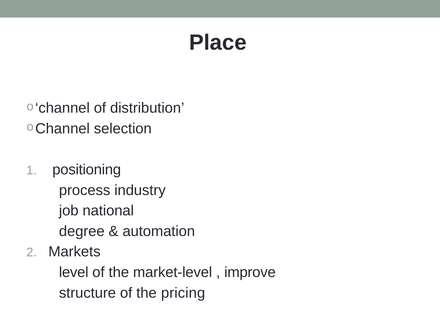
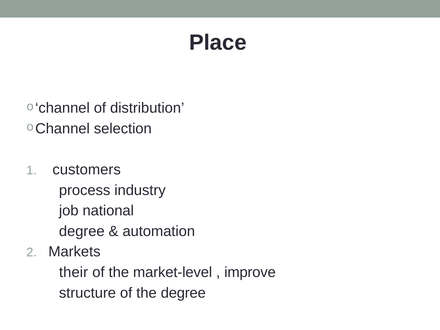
positioning: positioning -> customers (87, 170)
level: level -> their (74, 272)
the pricing: pricing -> degree (183, 293)
